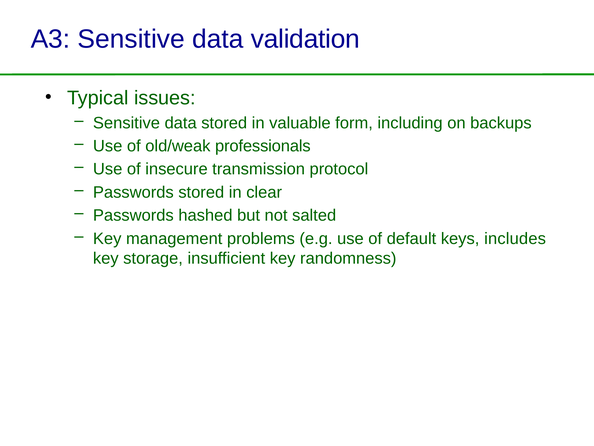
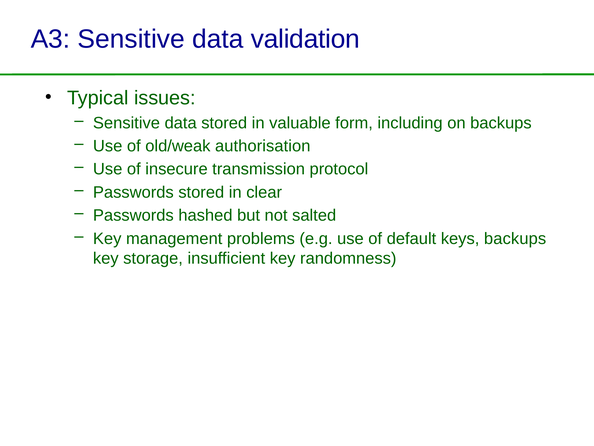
professionals: professionals -> authorisation (263, 146)
keys includes: includes -> backups (515, 238)
